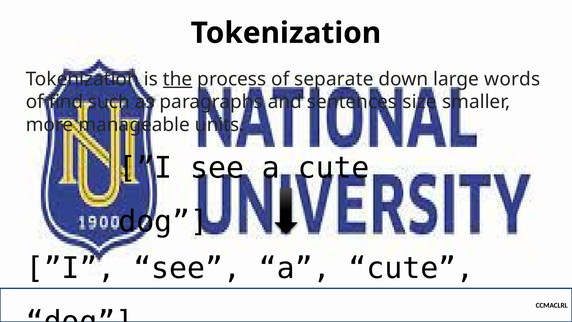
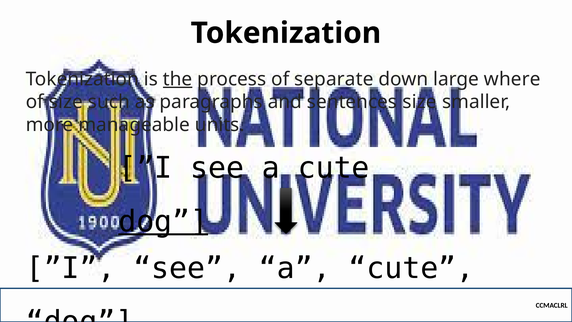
words: words -> where (512, 79)
of find: find -> size (66, 102)
dog underline: none -> present (163, 221)
